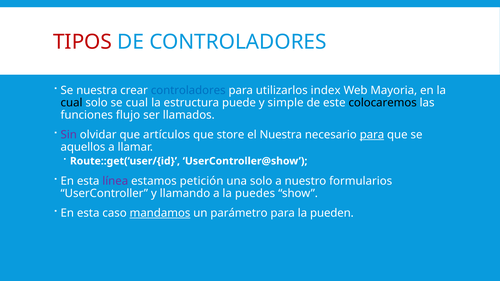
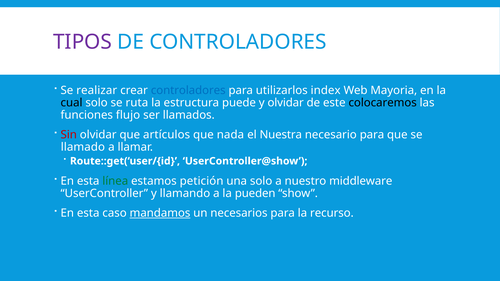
TIPOS colour: red -> purple (83, 42)
Se nuestra: nuestra -> realizar (97, 90)
se cual: cual -> ruta (137, 103)
y simple: simple -> olvidar (286, 103)
Sin colour: purple -> red (69, 135)
store: store -> nada (230, 135)
para underline: present -> none (372, 135)
aquellos: aquellos -> llamado (83, 147)
línea colour: purple -> green (115, 181)
formularios: formularios -> middleware (361, 181)
puedes: puedes -> pueden (255, 194)
parámetro: parámetro -> necesarios (239, 213)
pueden: pueden -> recurso (332, 213)
